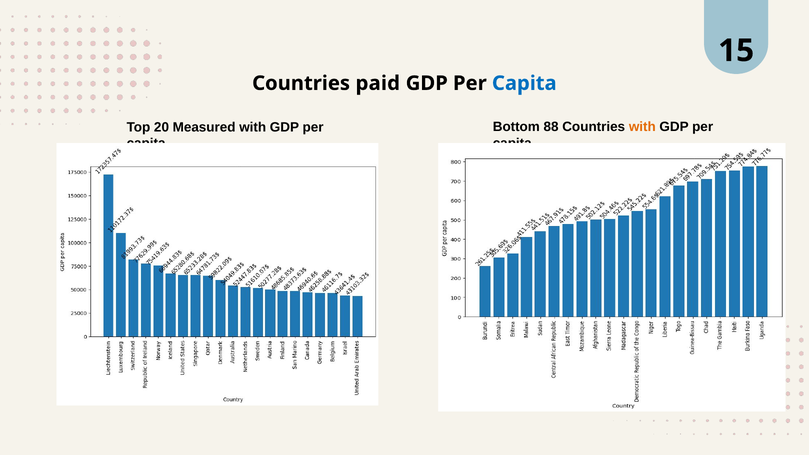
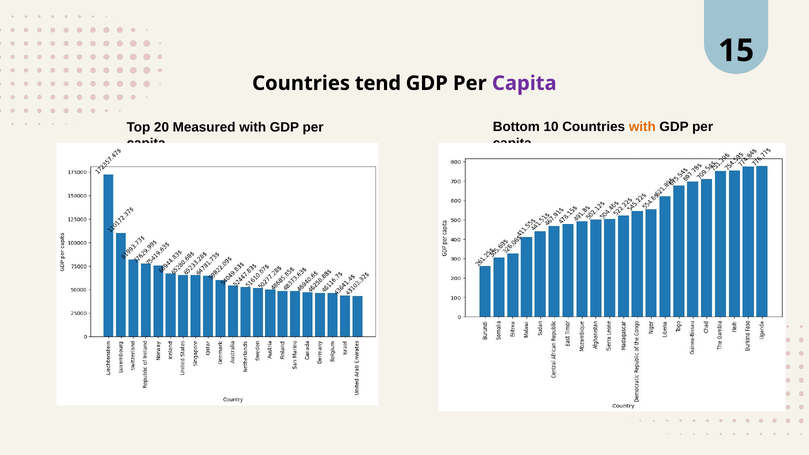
paid: paid -> tend (378, 83)
Capita colour: blue -> purple (524, 83)
88: 88 -> 10 (551, 127)
